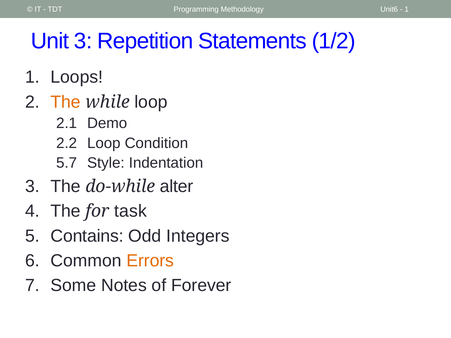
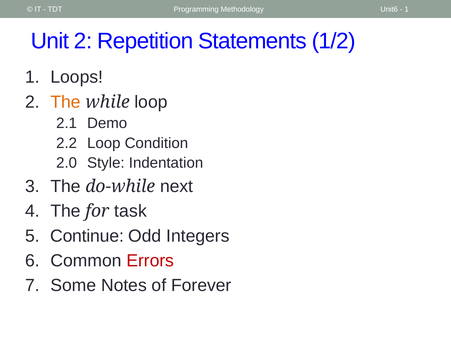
Unit 3: 3 -> 2 (83, 41)
5.7: 5.7 -> 2.0 (67, 163)
alter: alter -> next (177, 187)
Contains: Contains -> Continue (87, 236)
Errors colour: orange -> red (150, 261)
